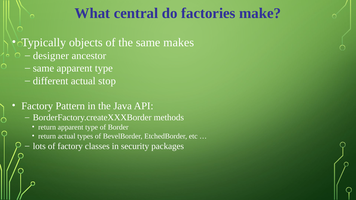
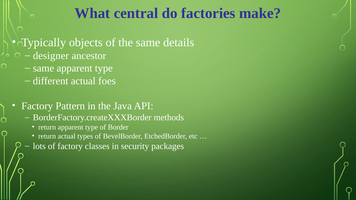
makes: makes -> details (179, 42)
stop: stop -> foes (107, 81)
